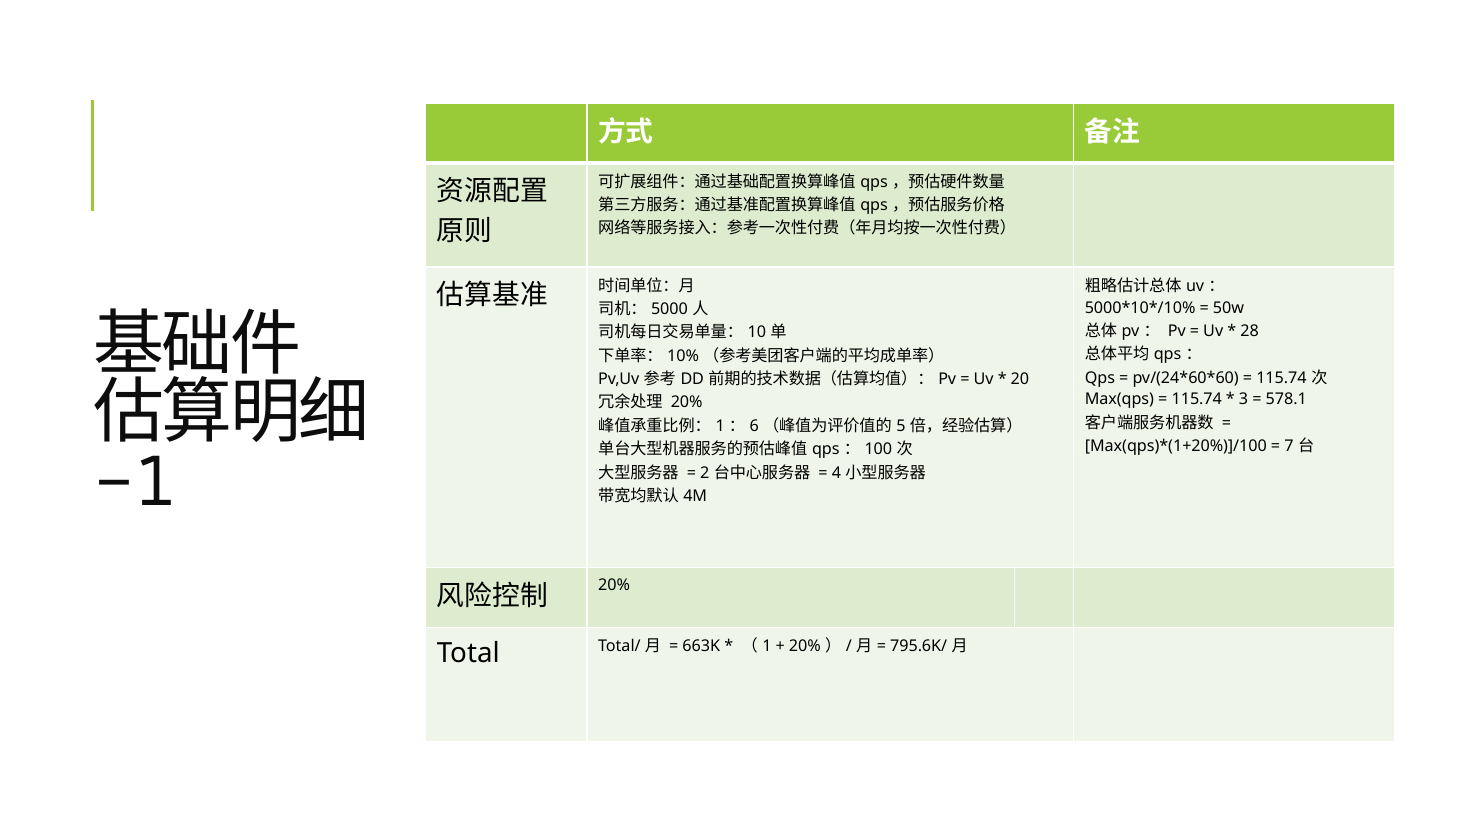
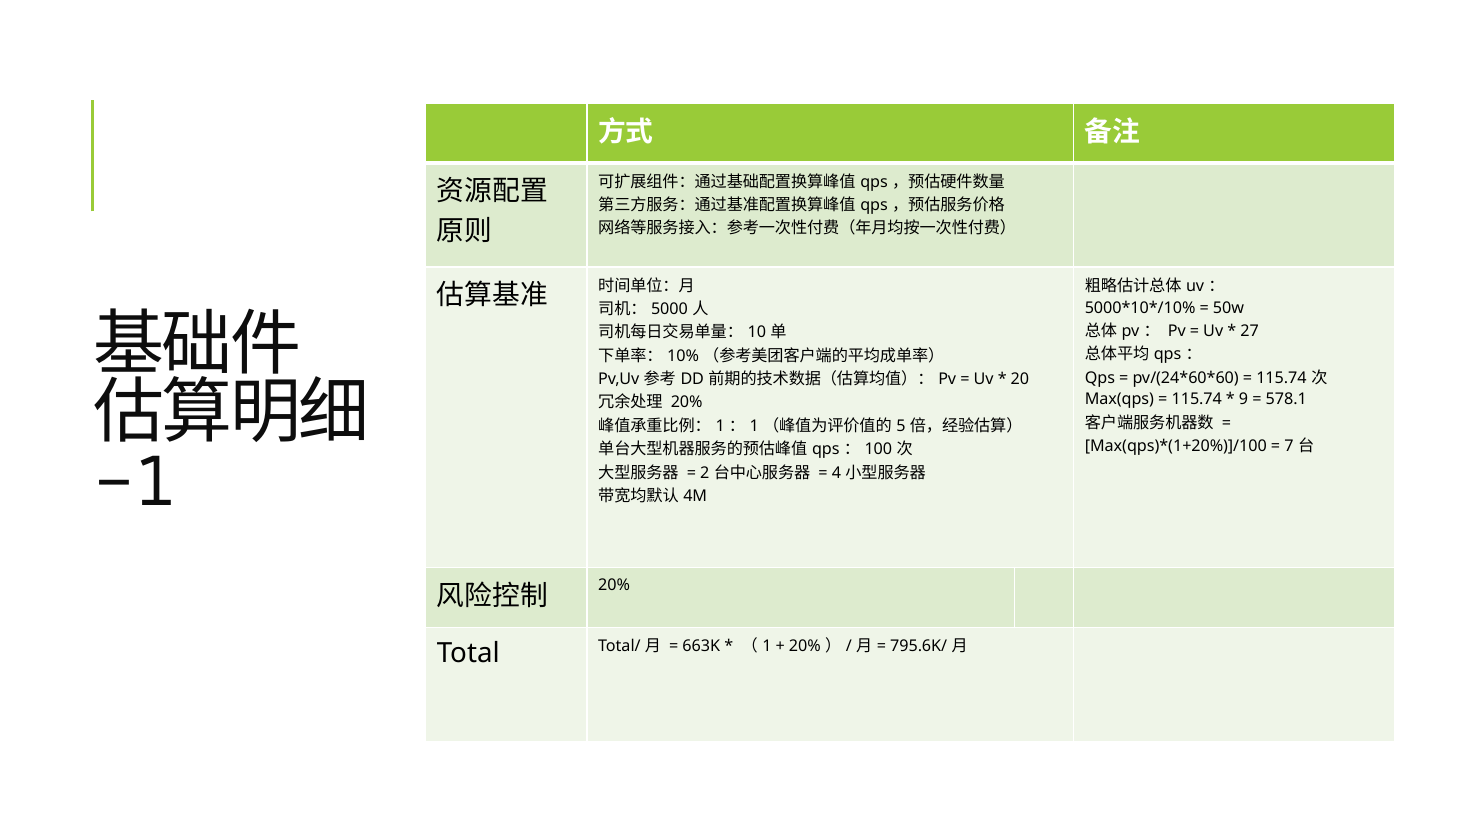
28: 28 -> 27 (1250, 331)
3: 3 -> 9 (1244, 399)
6: 6 -> 1 (754, 426)
